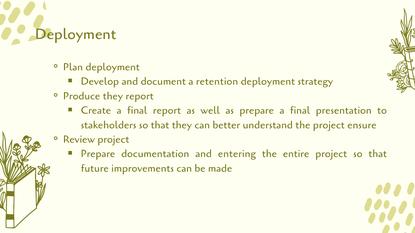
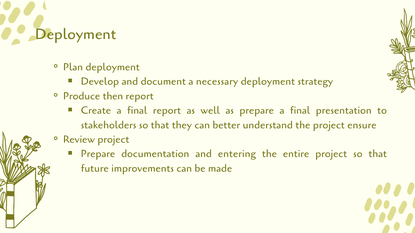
retention: retention -> necessary (217, 82)
Produce they: they -> then (113, 96)
